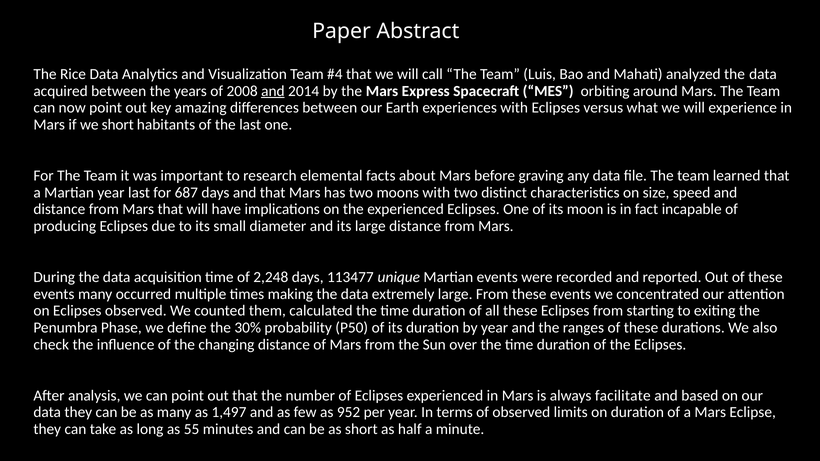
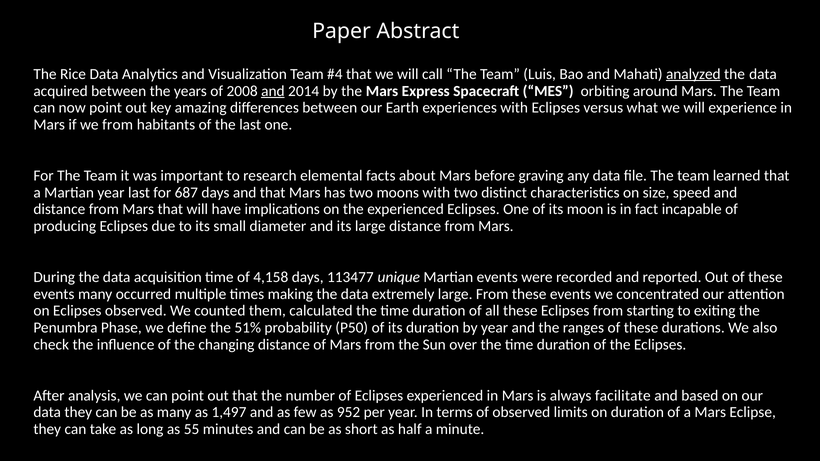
analyzed underline: none -> present (693, 74)
we short: short -> from (118, 125)
2,248: 2,248 -> 4,158 (271, 277)
30%: 30% -> 51% (248, 328)
